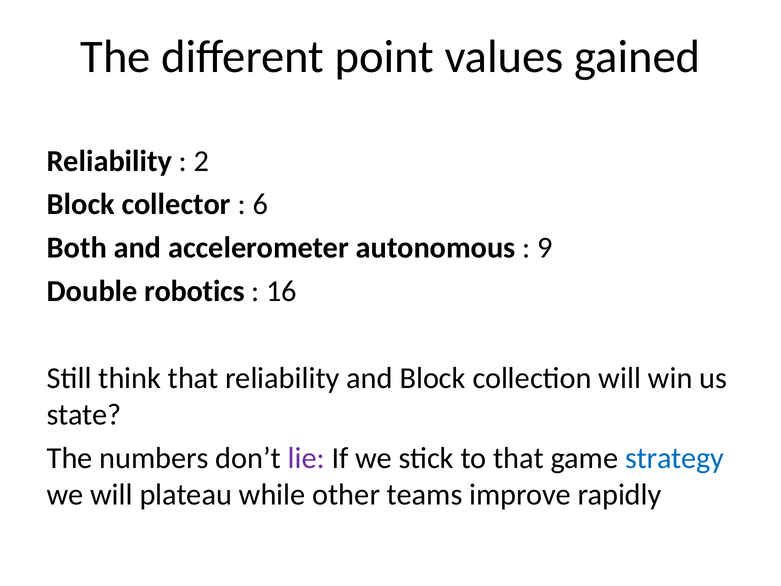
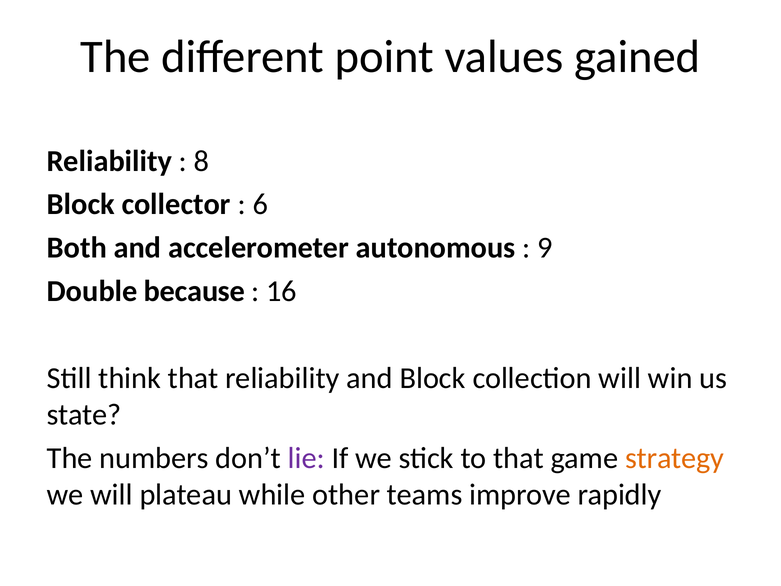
2: 2 -> 8 (201, 161)
robotics: robotics -> because (195, 291)
strategy colour: blue -> orange (675, 458)
